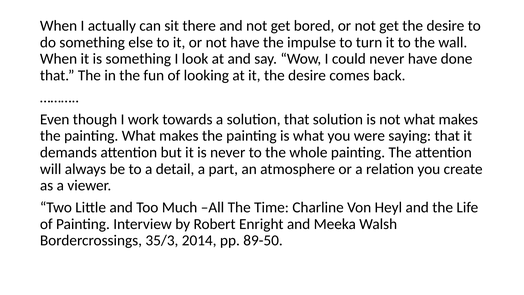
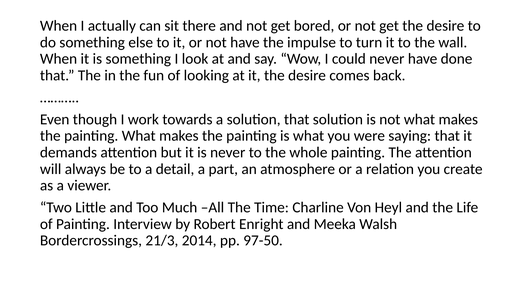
35/3: 35/3 -> 21/3 (162, 240)
89-50: 89-50 -> 97-50 (263, 240)
